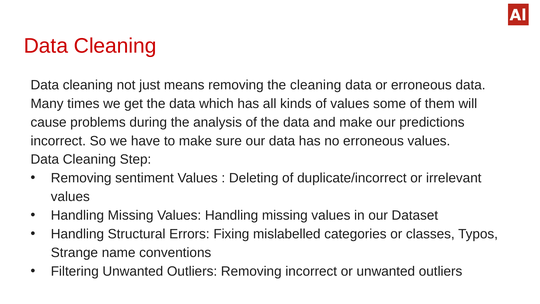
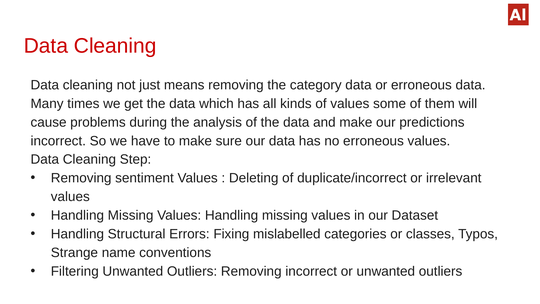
the cleaning: cleaning -> category (316, 85)
